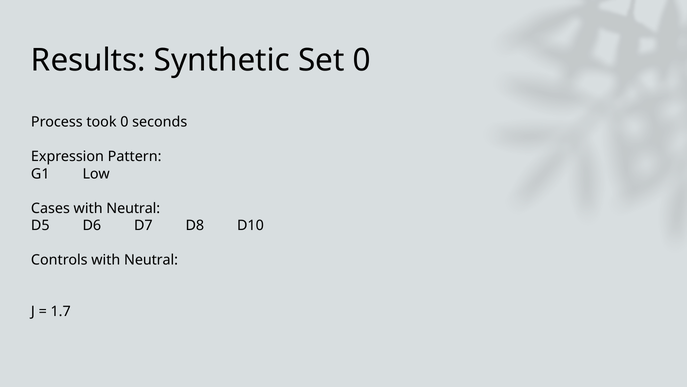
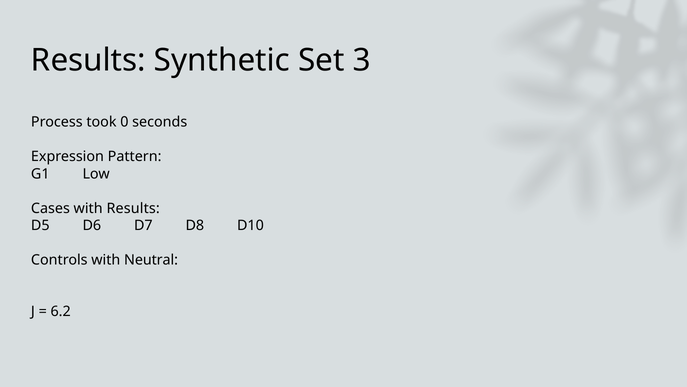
Set 0: 0 -> 3 (362, 60)
Cases with Neutral: Neutral -> Results (133, 208)
1.7: 1.7 -> 6.2 (61, 311)
